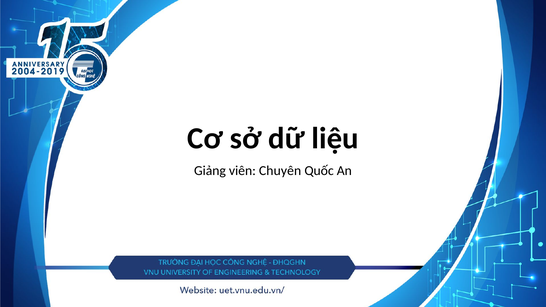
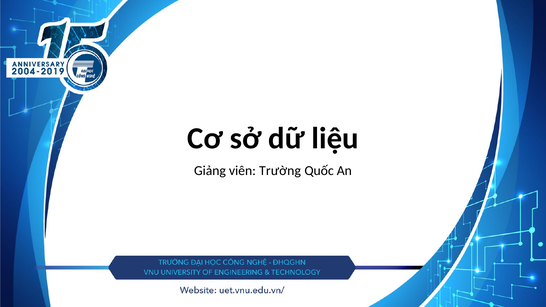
Chuyên: Chuyên -> Trường (280, 171)
